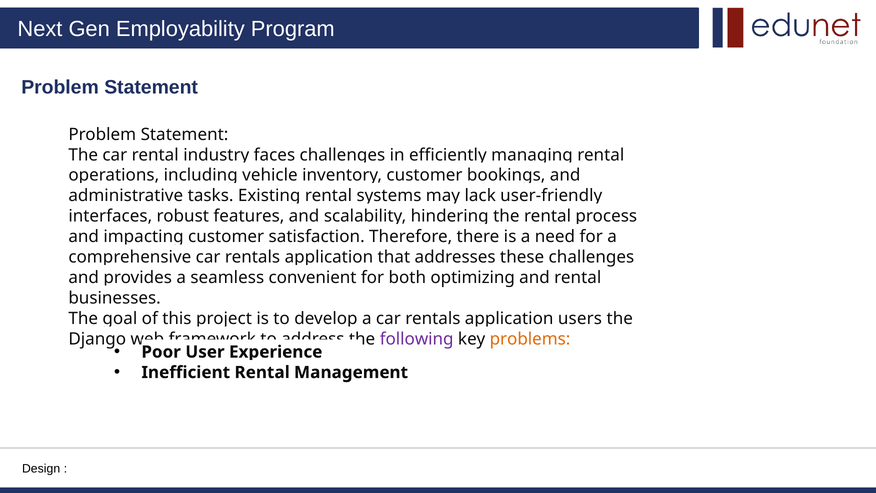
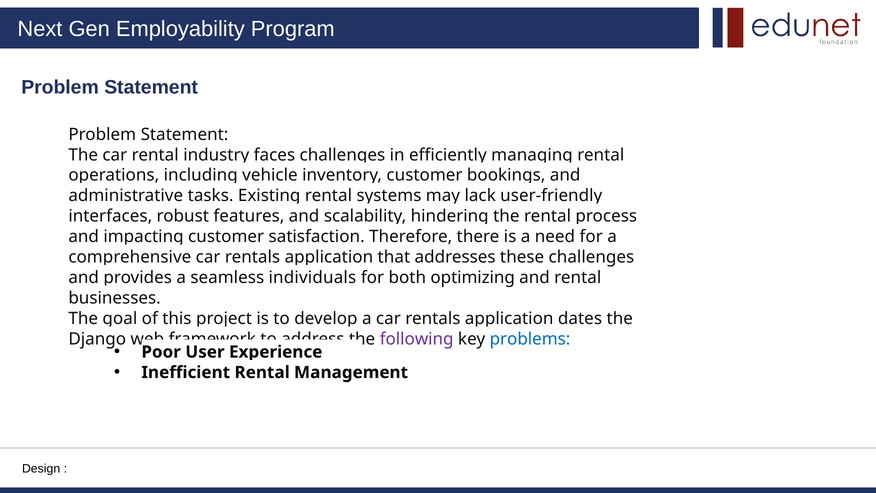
convenient: convenient -> individuals (312, 278)
users: users -> dates (580, 318)
problems colour: orange -> blue (530, 339)
